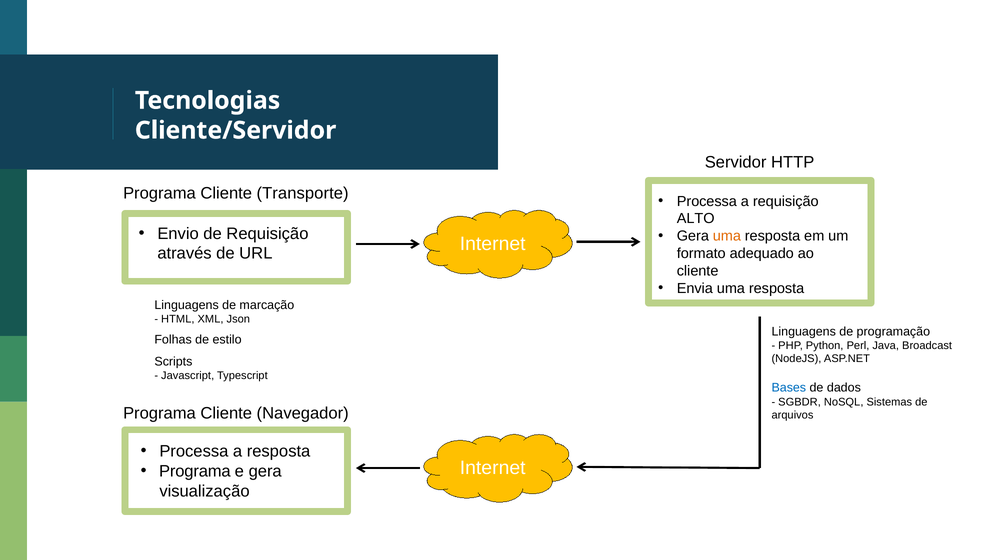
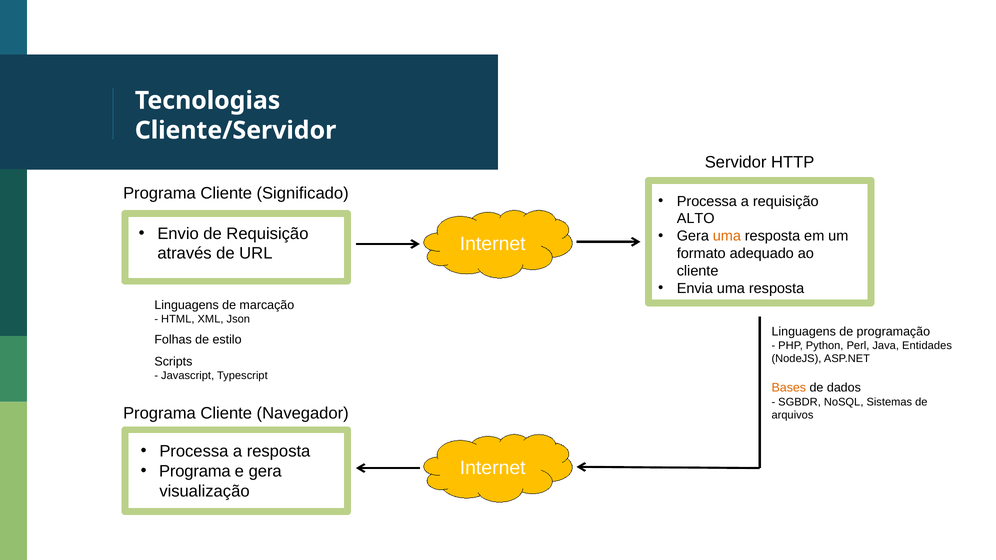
Transporte: Transporte -> Significado (303, 193)
Broadcast: Broadcast -> Entidades (927, 346)
Bases colour: blue -> orange (789, 388)
